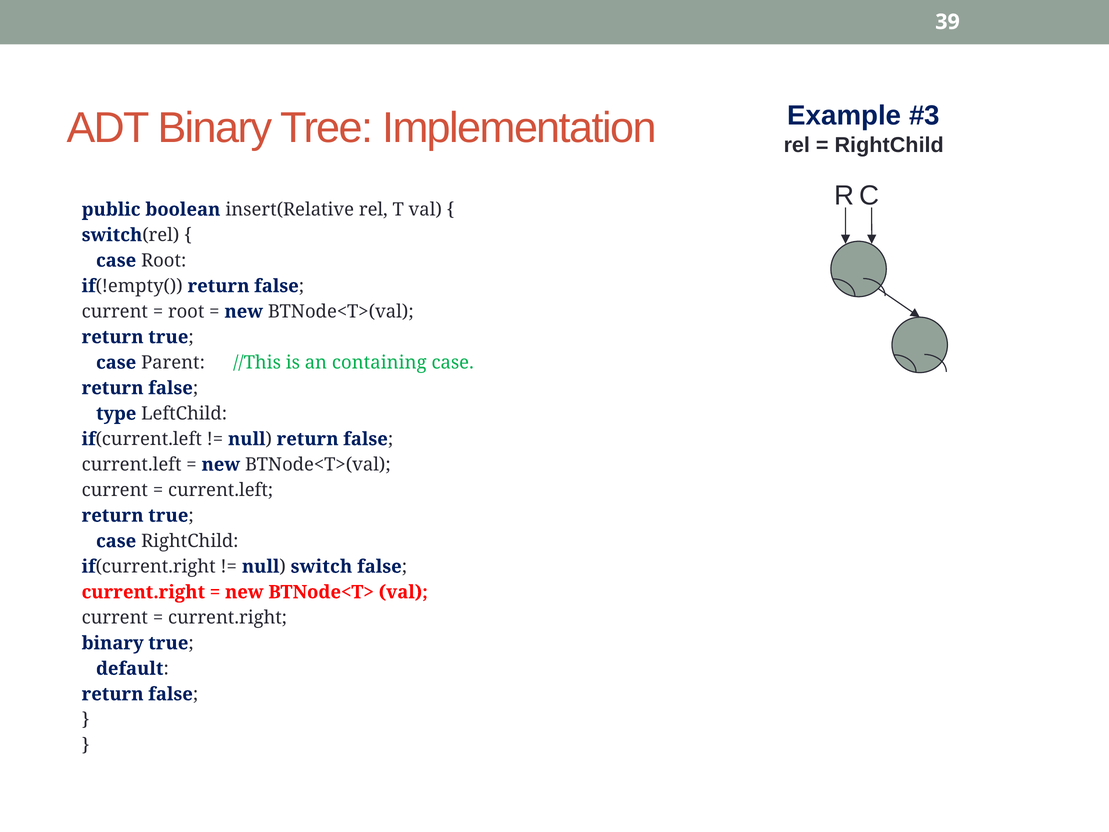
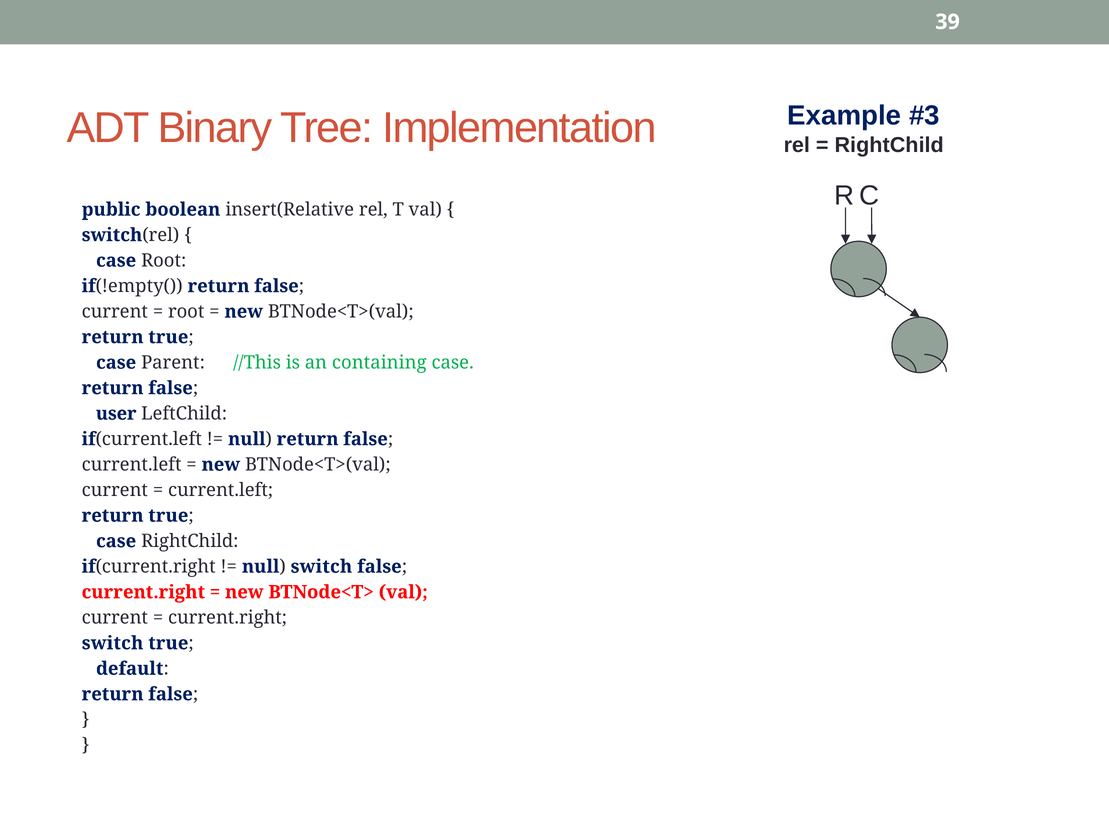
type: type -> user (116, 413)
binary: binary -> switch (113, 643)
